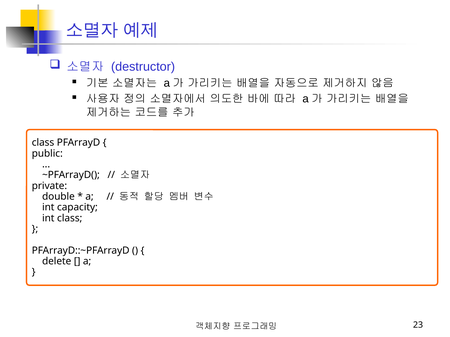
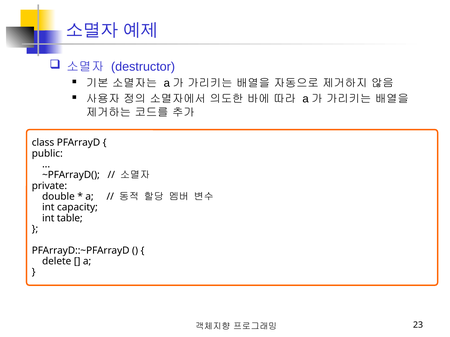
int class: class -> table (70, 218)
